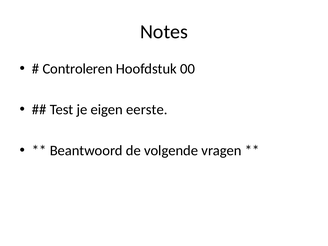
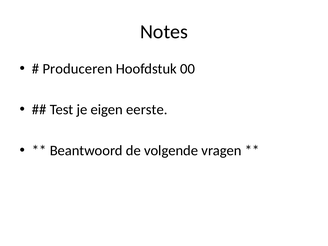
Controleren: Controleren -> Produceren (78, 69)
